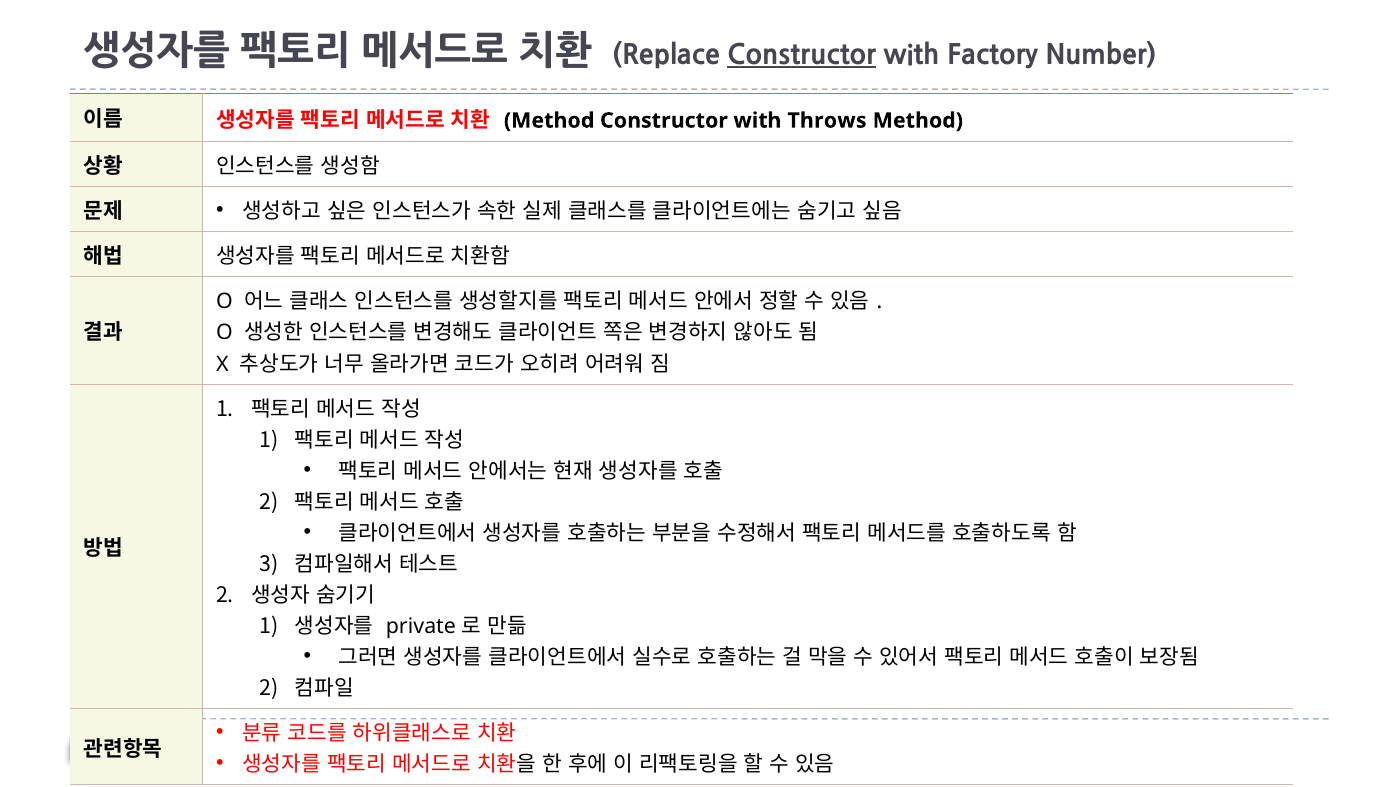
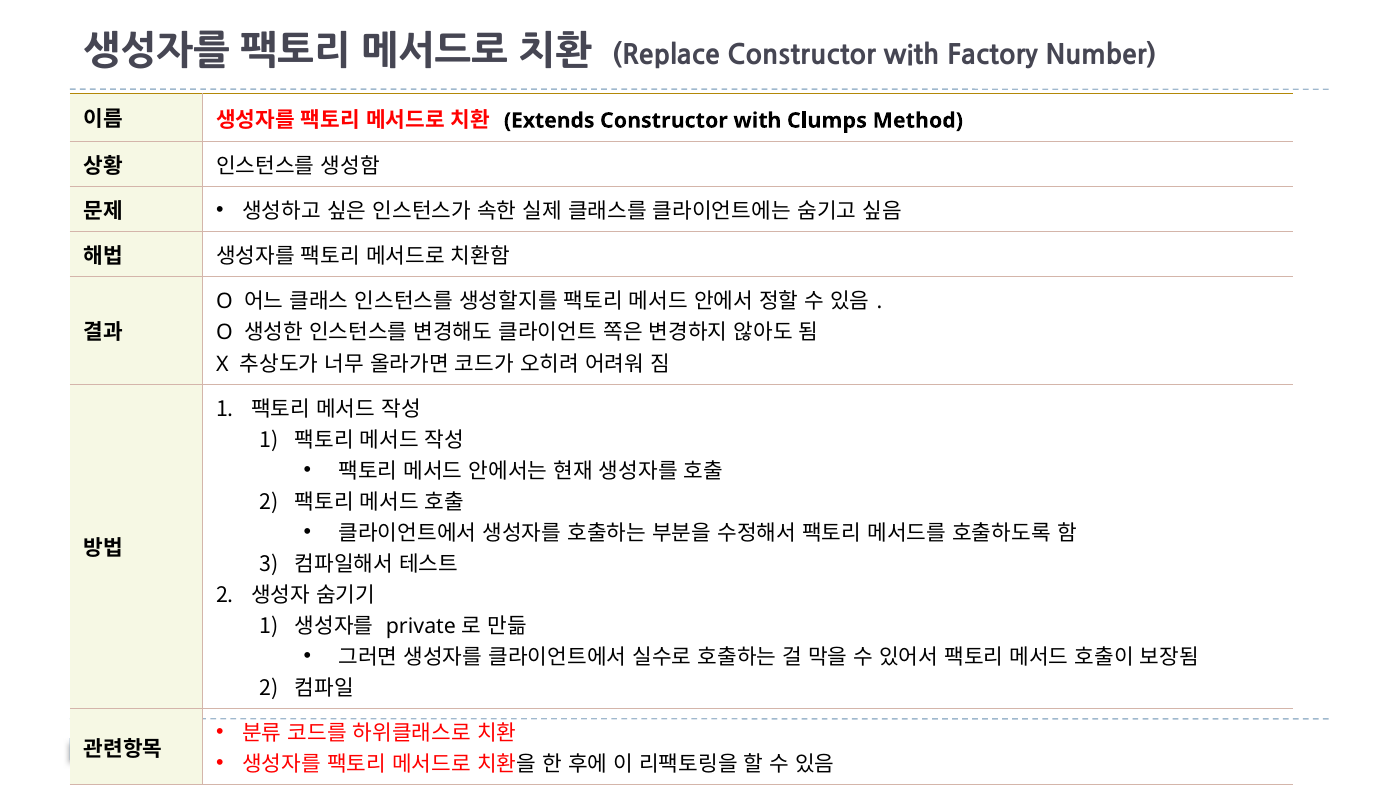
Constructor underline: present -> none (802, 55)
Method: Method -> Extends (549, 121)
Throws: Throws -> Clumps (827, 121)
